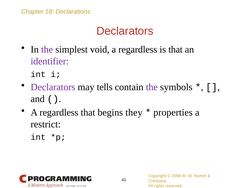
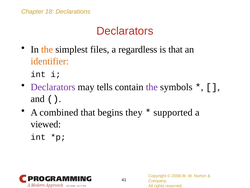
the colour: purple -> orange (47, 49)
void: void -> files (100, 49)
identifier colour: purple -> orange (50, 61)
regardless: regardless -> combined (59, 112)
properties: properties -> supported (173, 112)
restrict: restrict -> viewed (46, 124)
